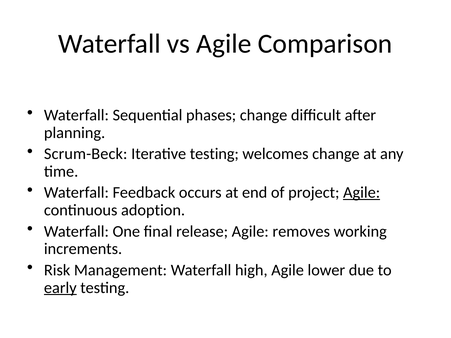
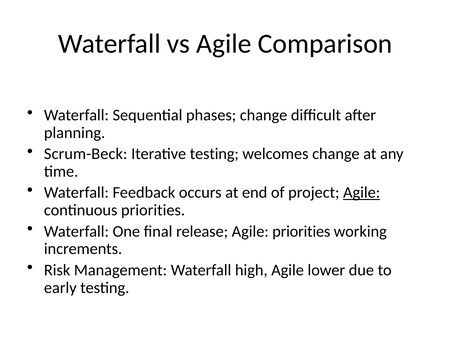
continuous adoption: adoption -> priorities (153, 210)
Agile removes: removes -> priorities (301, 232)
early underline: present -> none (60, 288)
